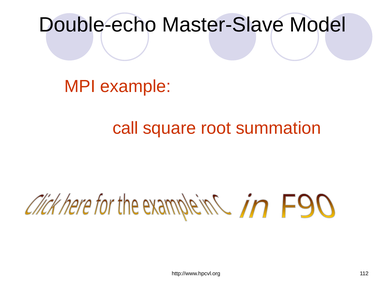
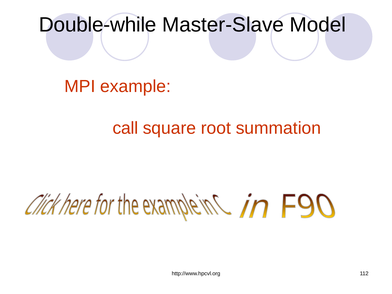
Double-echo: Double-echo -> Double-while (98, 25)
